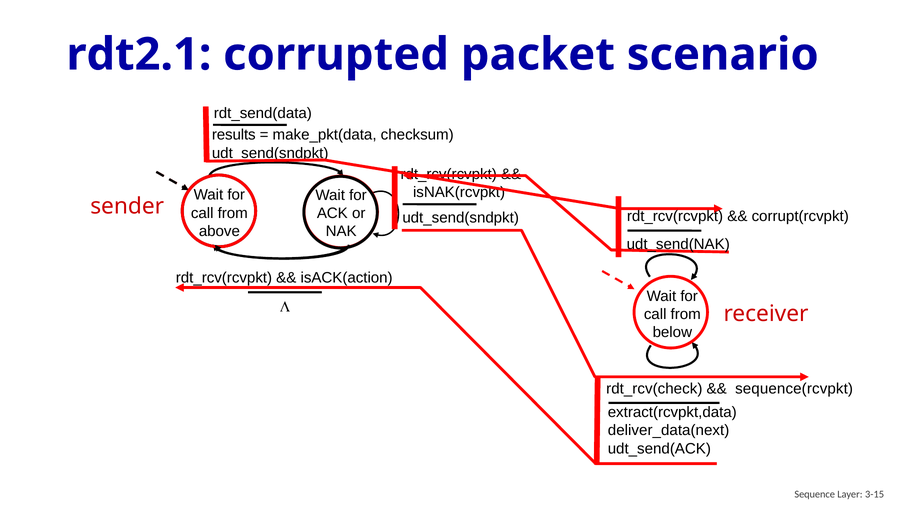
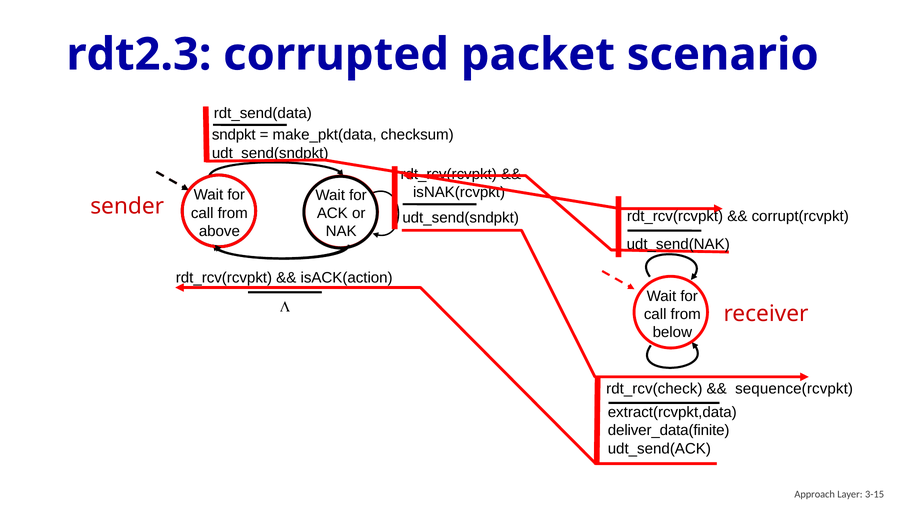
rdt2.1: rdt2.1 -> rdt2.3 (139, 55)
results: results -> sndpkt (234, 135)
deliver_data(next: deliver_data(next -> deliver_data(finite (669, 430)
Sequence: Sequence -> Approach (815, 494)
